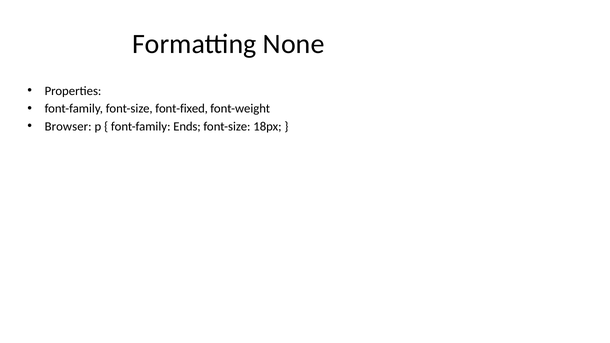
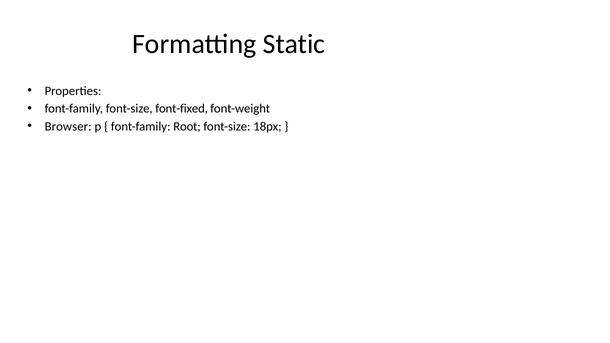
None: None -> Static (294, 44)
Ends: Ends -> Root (187, 126)
